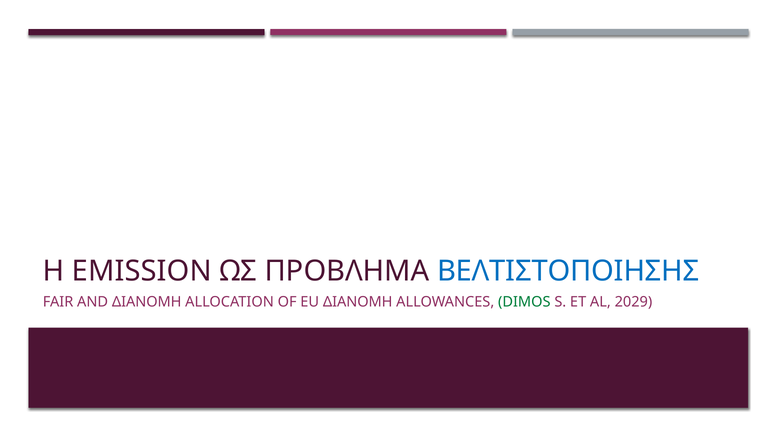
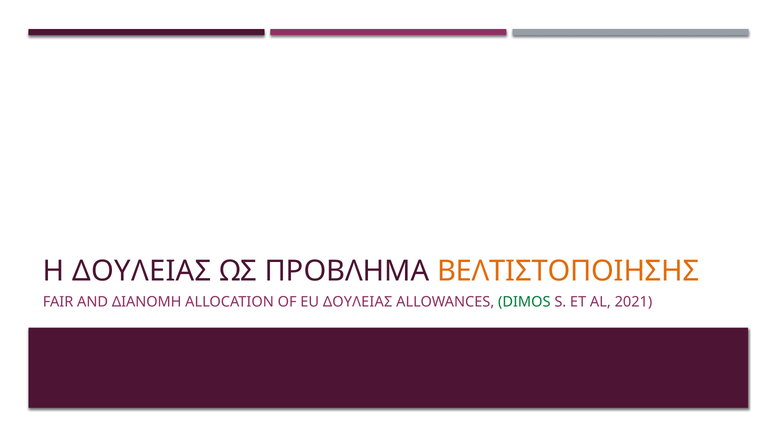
Η EMISSION: EMISSION -> ΔΟΥΛΕΙΑΣ (142, 271)
ΒΕΛΤΙΣΤΟΠΟΙΗΣΗΣ colour: blue -> orange (568, 271)
EU ΔΙΑΝΟΜΗ: ΔΙΑΝΟΜΗ -> ΔΟΥΛΕΙΑΣ (358, 302)
2029: 2029 -> 2021 (633, 302)
